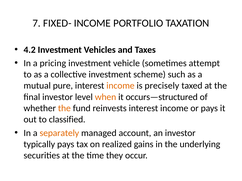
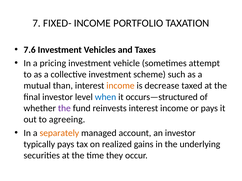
4.2: 4.2 -> 7.6 (30, 50)
pure: pure -> than (63, 86)
precisely: precisely -> decrease (162, 86)
when colour: orange -> blue (106, 97)
the colour: orange -> purple (64, 109)
classified: classified -> agreeing (67, 120)
